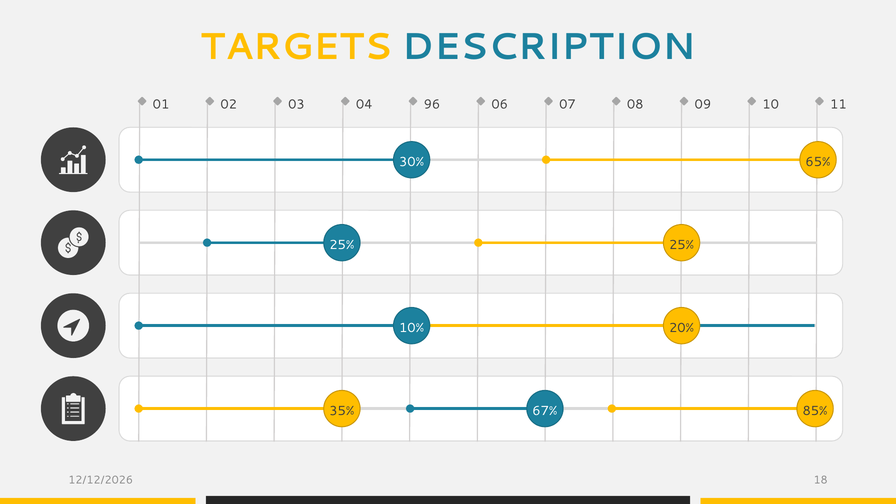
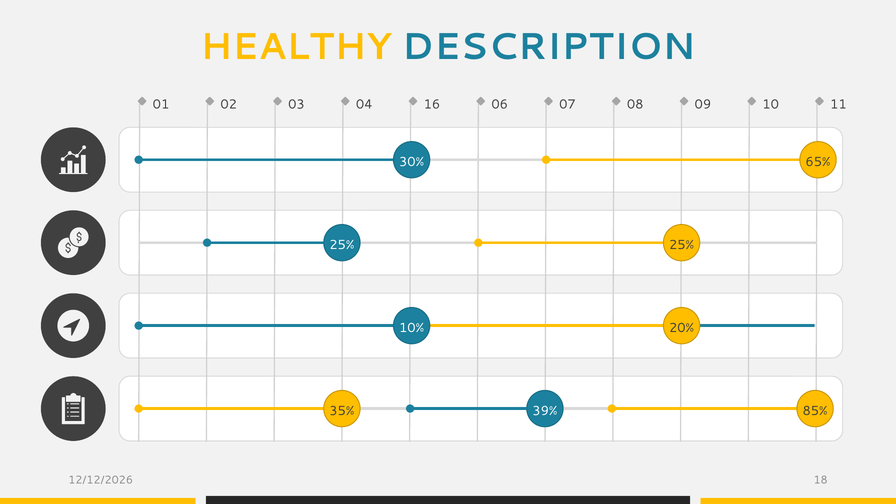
TARGETS: TARGETS -> HEALTHY (296, 47)
96: 96 -> 16 (432, 104)
67%: 67% -> 39% (545, 411)
